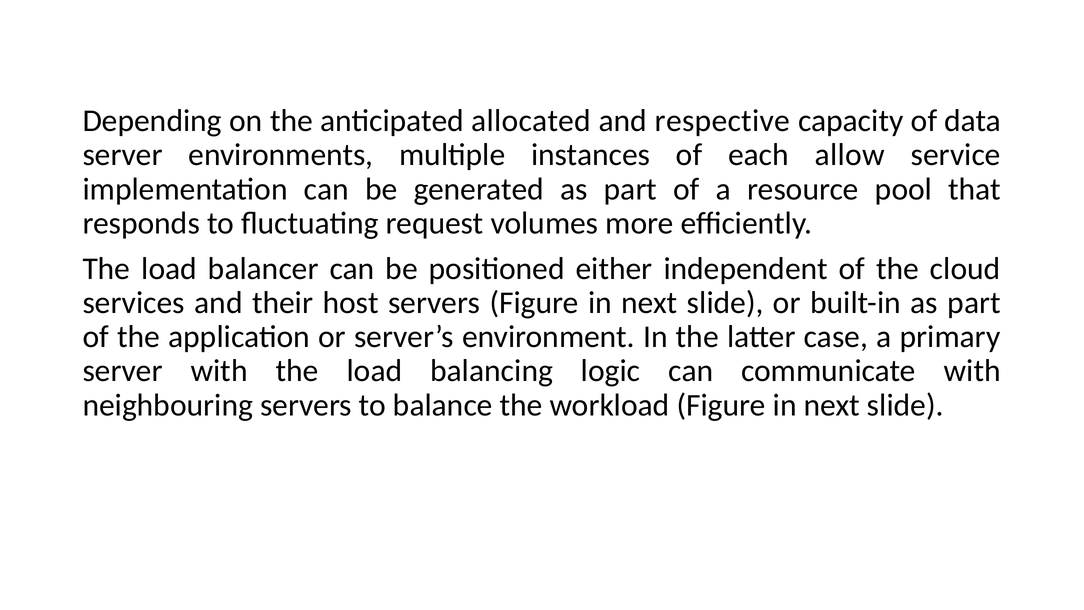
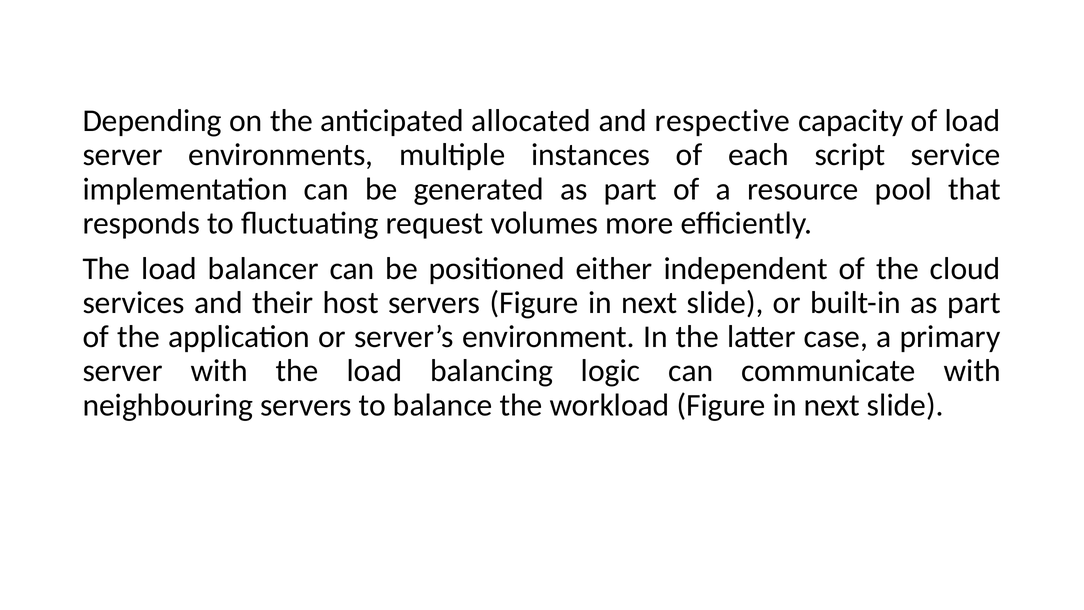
of data: data -> load (973, 121)
allow: allow -> script (850, 155)
